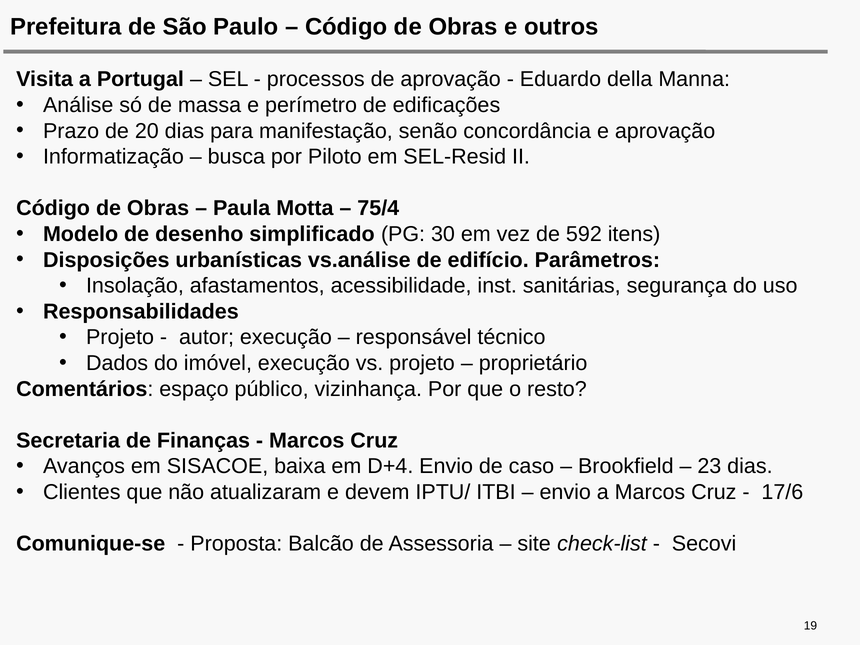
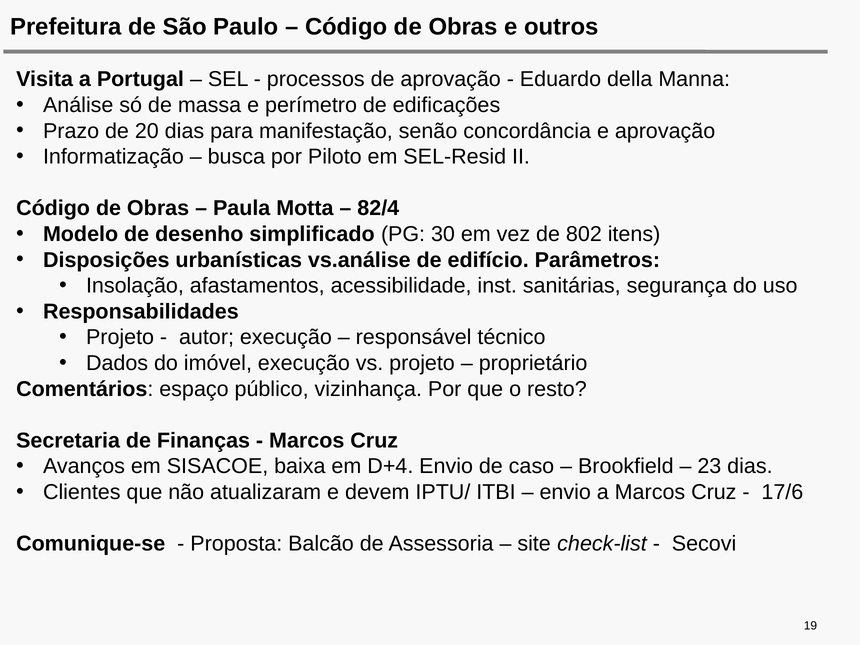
75/4: 75/4 -> 82/4 (378, 208)
592: 592 -> 802 (584, 234)
